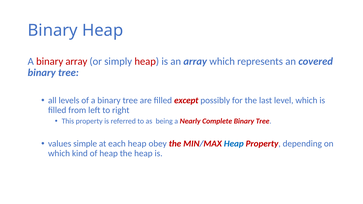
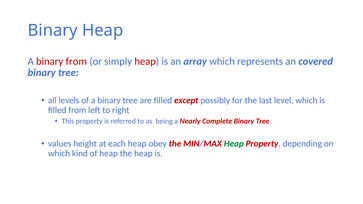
binary array: array -> from (76, 61)
simple: simple -> height (85, 144)
Heap colour: blue -> green (234, 144)
